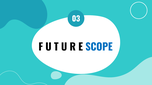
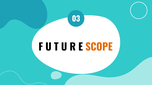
SCOPE colour: blue -> orange (99, 47)
